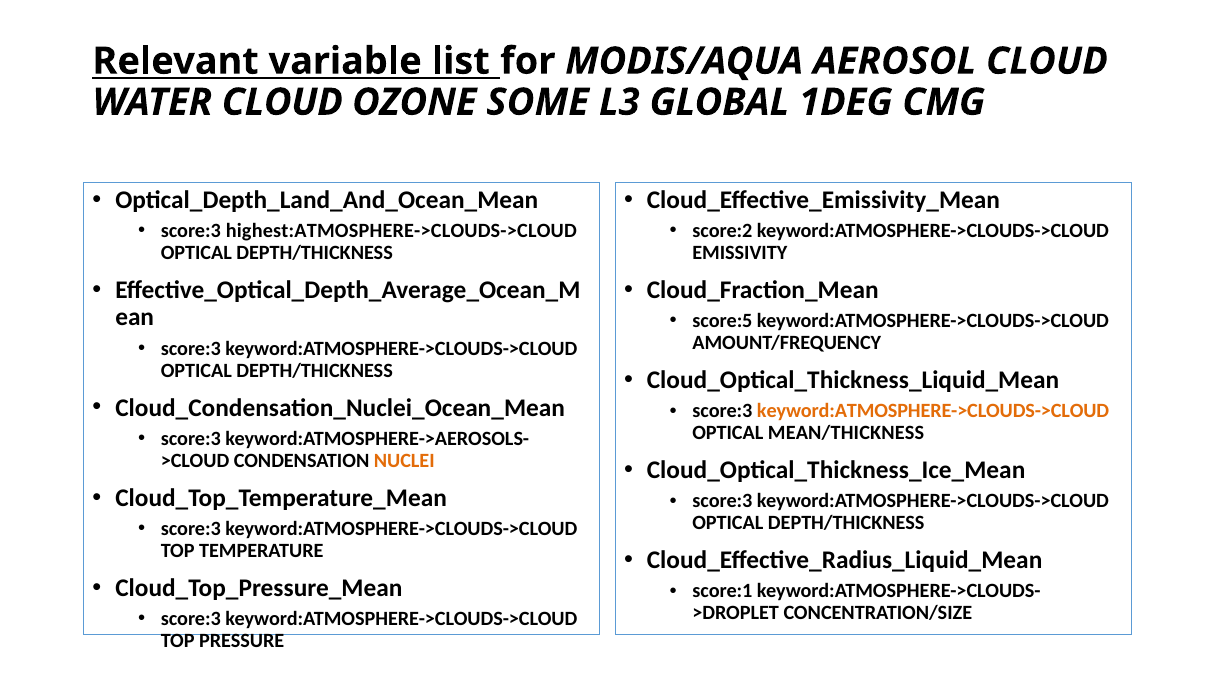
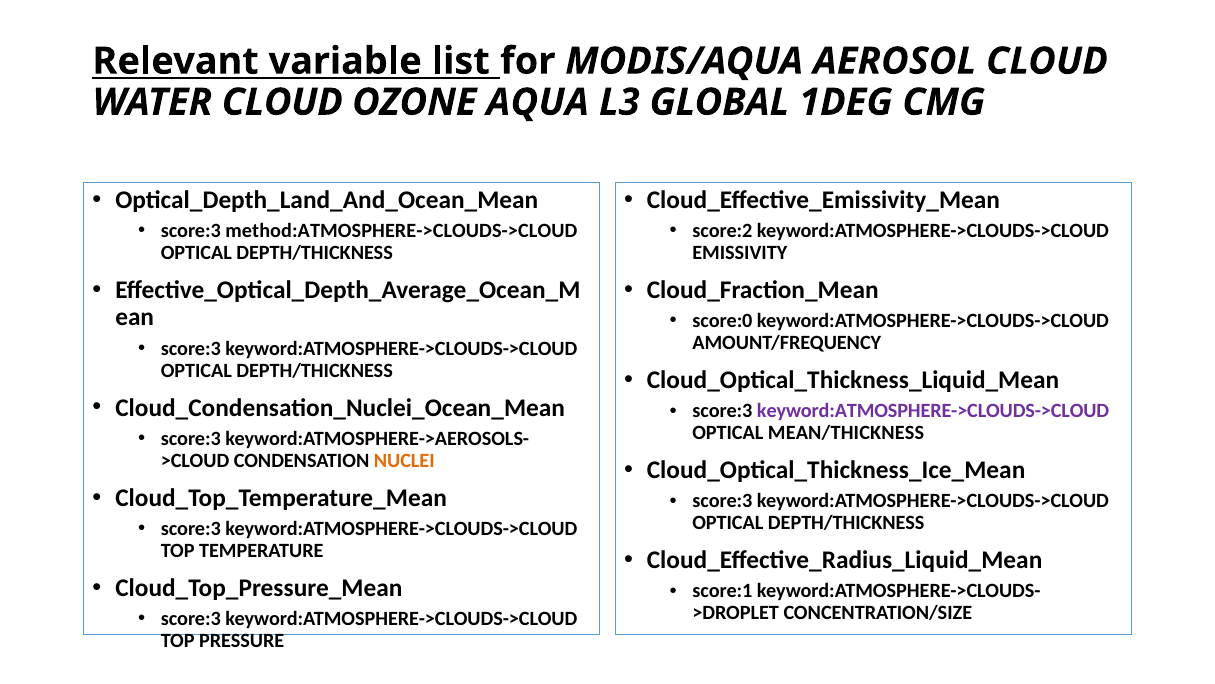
SOME: SOME -> AQUA (538, 102)
highest:ATMOSPHERE->CLOUDS->CLOUD: highest:ATMOSPHERE->CLOUDS->CLOUD -> method:ATMOSPHERE->CLOUDS->CLOUD (401, 231)
score:5: score:5 -> score:0 (722, 321)
keyword:ATMOSPHERE->CLOUDS->CLOUD colour: orange -> purple (933, 411)
